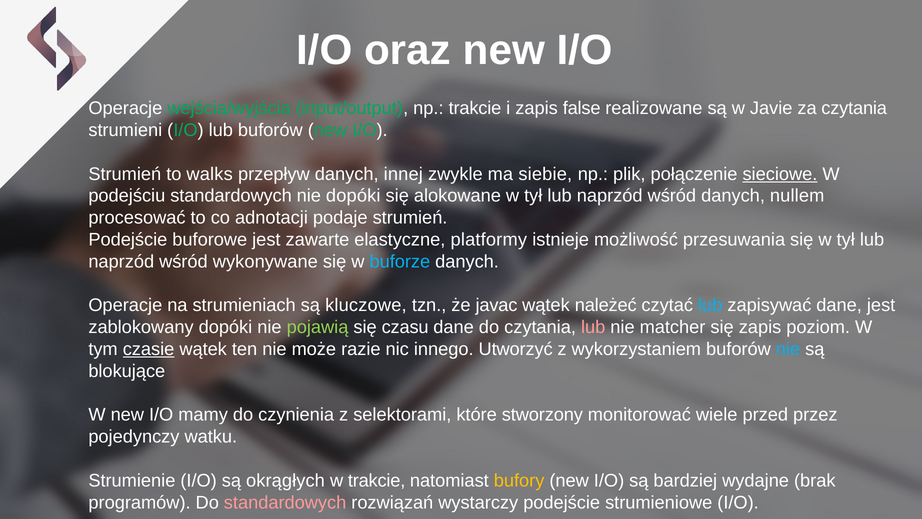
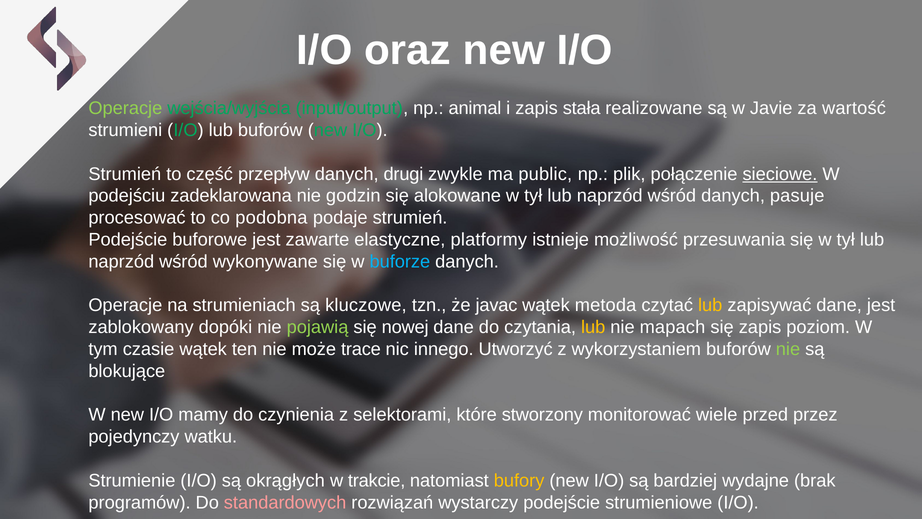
Operacje colour: white -> light green (125, 108)
np trakcie: trakcie -> animal (475, 108)
false: false -> stała (582, 108)
za czytania: czytania -> wartość (854, 108)
walks: walks -> część (210, 174)
innej: innej -> drugi (403, 174)
siebie: siebie -> public (545, 174)
podejściu standardowych: standardowych -> zadeklarowana (231, 196)
nie dopóki: dopóki -> godzin (353, 196)
nullem: nullem -> pasuje (797, 196)
adnotacji: adnotacji -> podobna (271, 218)
należeć: należeć -> metoda (606, 305)
lub colour: light blue -> yellow (710, 305)
czasu: czasu -> nowej (405, 327)
lub colour: pink -> yellow (593, 327)
matcher: matcher -> mapach (672, 327)
czasie underline: present -> none (149, 349)
razie: razie -> trace (361, 349)
nie colour: light blue -> light green (788, 349)
